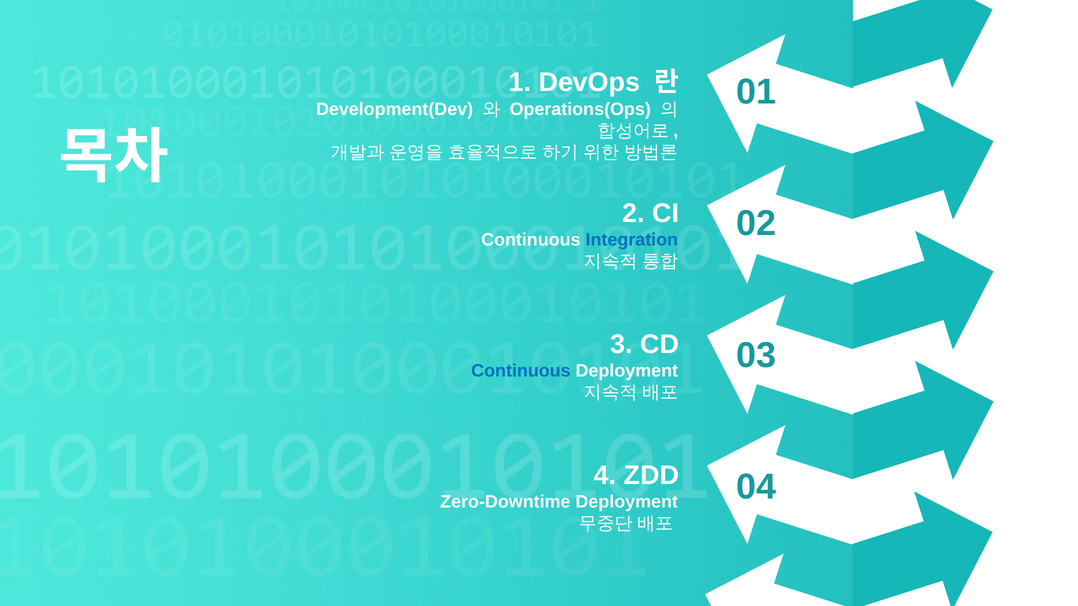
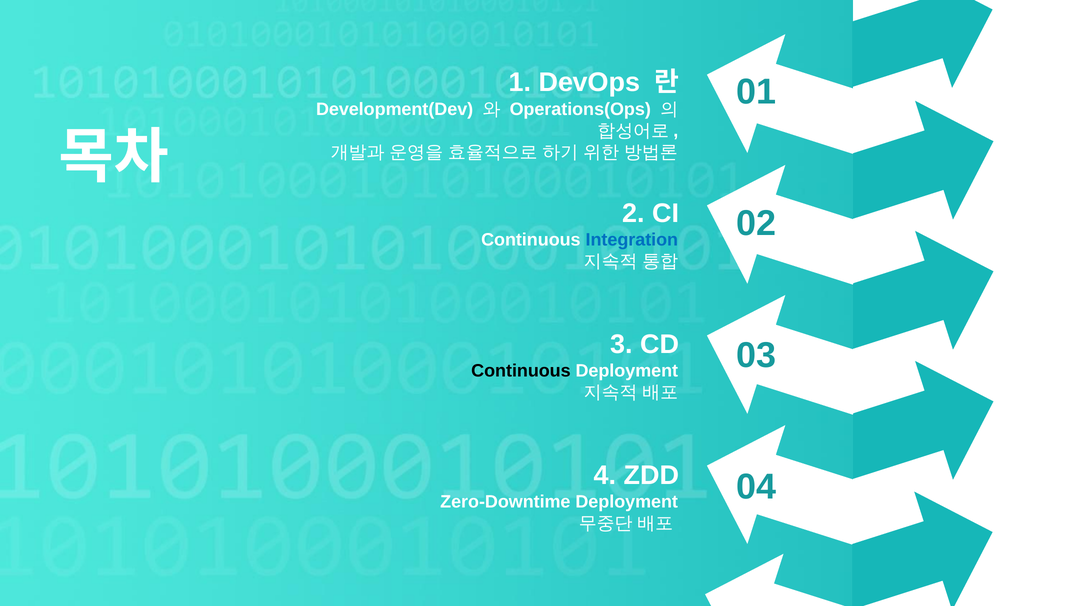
Continuous colour: blue -> black (521, 371)
